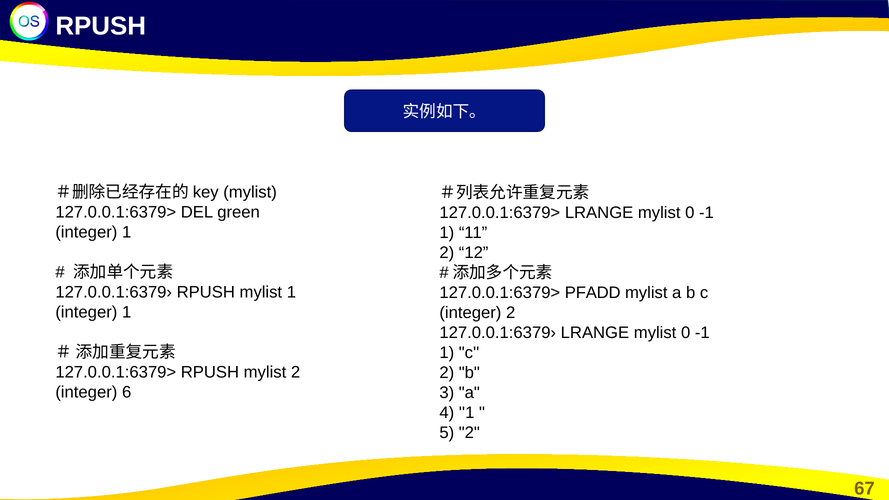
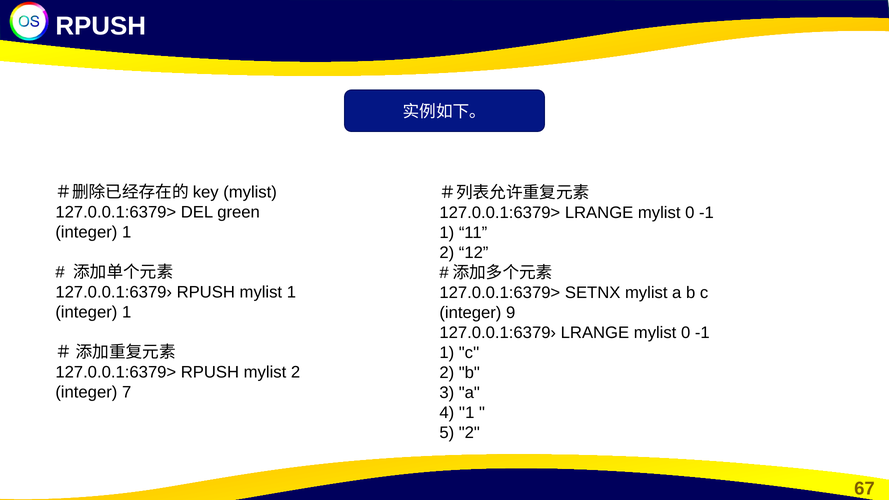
PFADD: PFADD -> SETNX (593, 293)
integer 2: 2 -> 9 (511, 313)
6: 6 -> 7 (127, 392)
